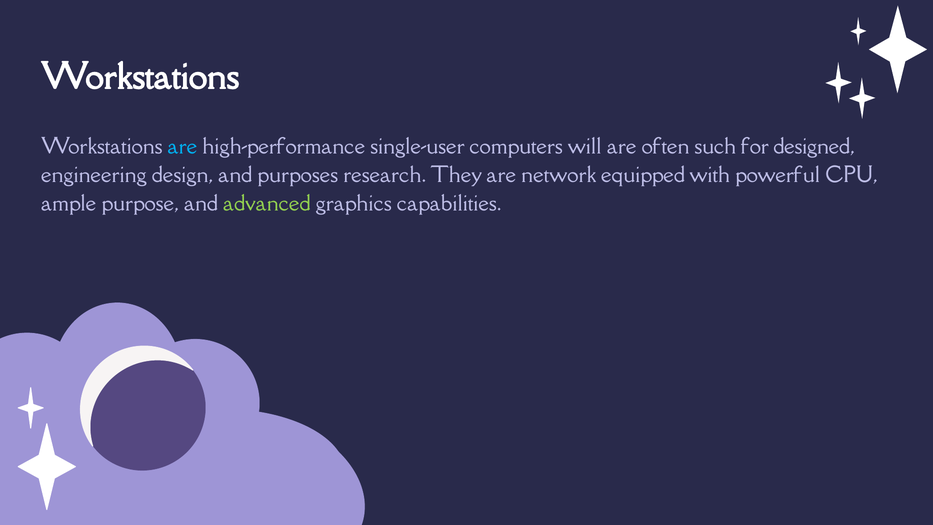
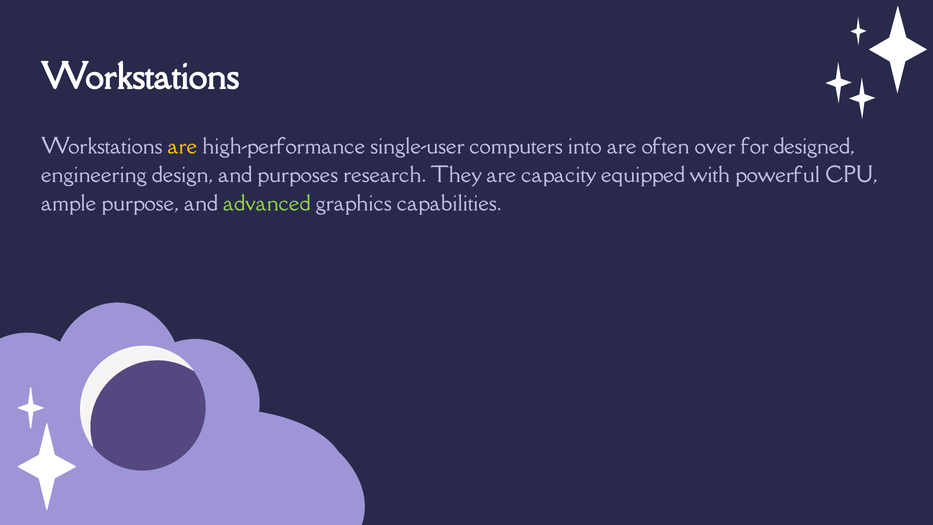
are colour: light blue -> yellow (182, 147)
will: will -> into (585, 147)
such: such -> over (715, 147)
network: network -> capacity (559, 175)
